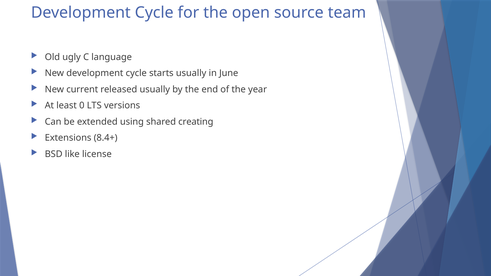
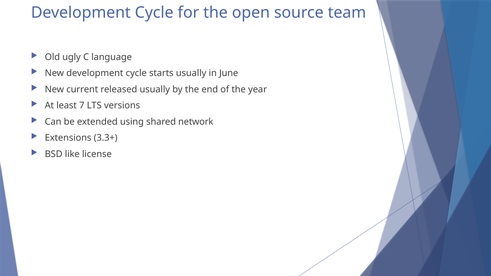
0: 0 -> 7 (82, 106)
creating: creating -> network (196, 122)
8.4+: 8.4+ -> 3.3+ (106, 138)
